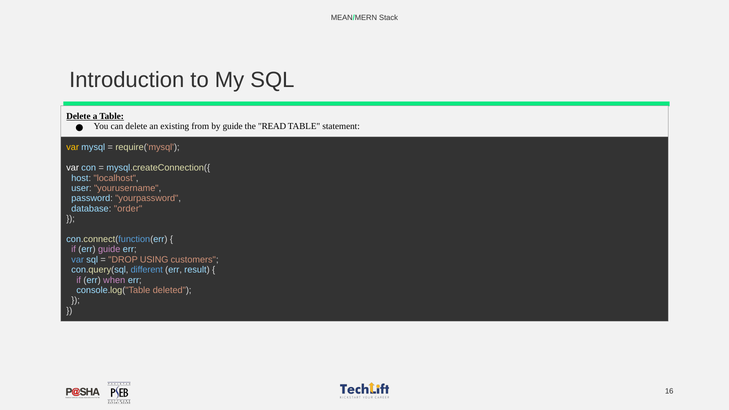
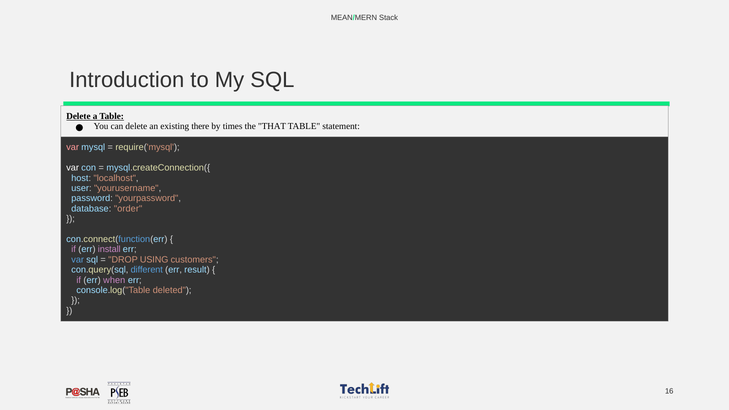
from: from -> there (200, 126)
by guide: guide -> times (233, 126)
READ: READ -> THAT (272, 126)
var colour: yellow -> pink (73, 147)
err guide: guide -> install (109, 250)
